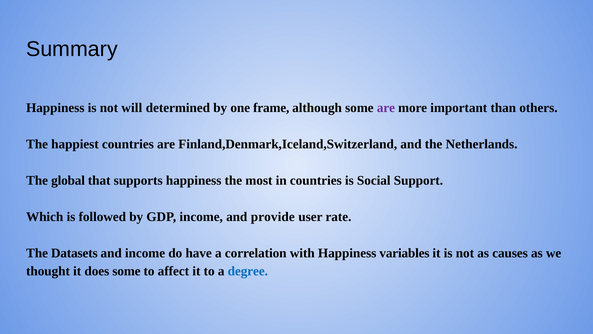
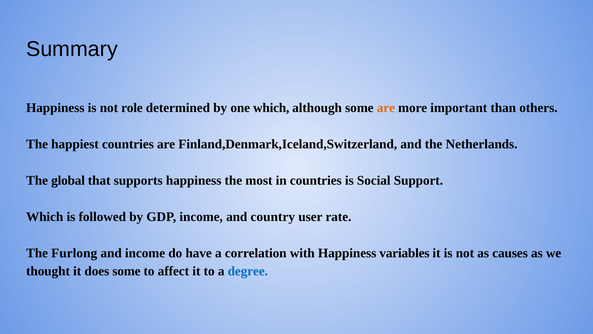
will: will -> role (132, 108)
one frame: frame -> which (271, 108)
are colour: purple -> orange (386, 108)
provide: provide -> country (273, 216)
Datasets: Datasets -> Furlong (74, 253)
